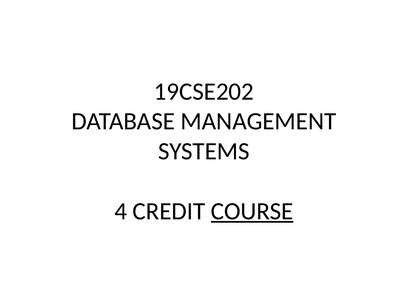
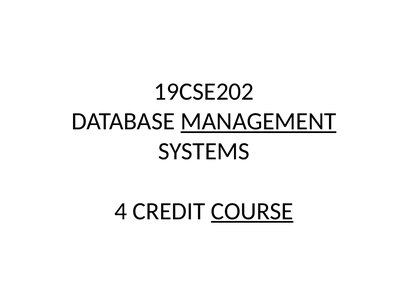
MANAGEMENT underline: none -> present (258, 121)
